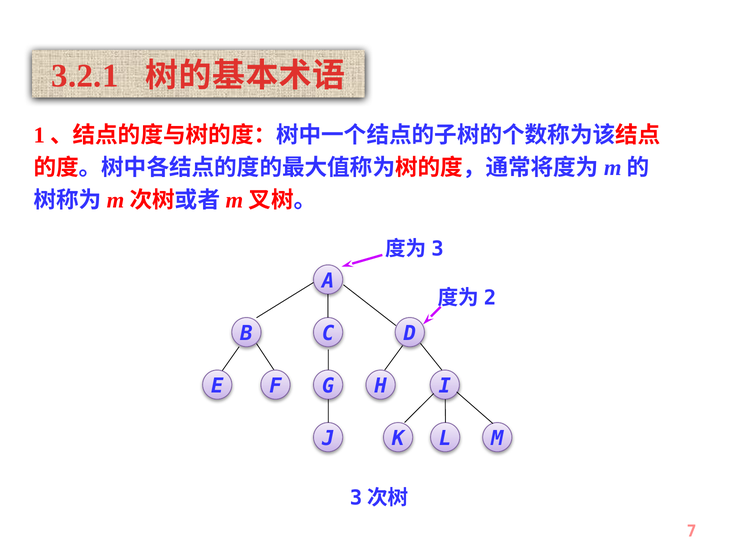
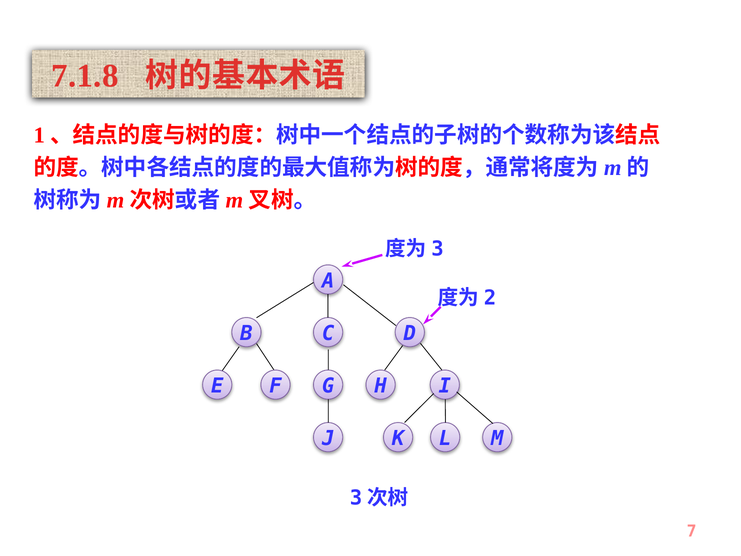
3.2.1: 3.2.1 -> 7.1.8 (85, 76)
